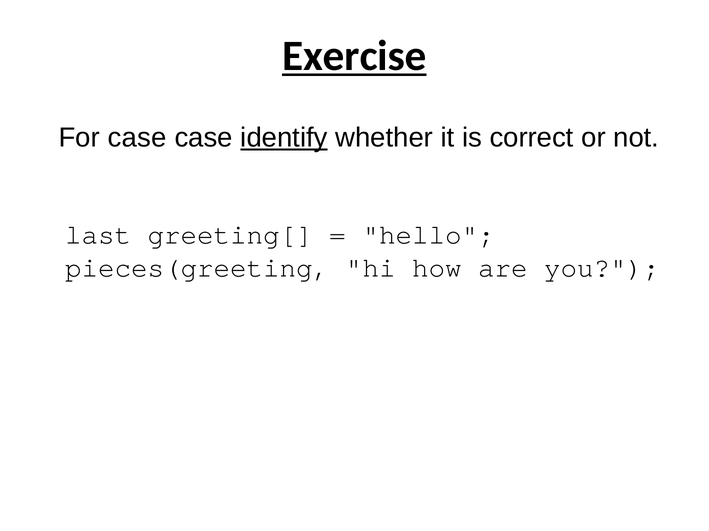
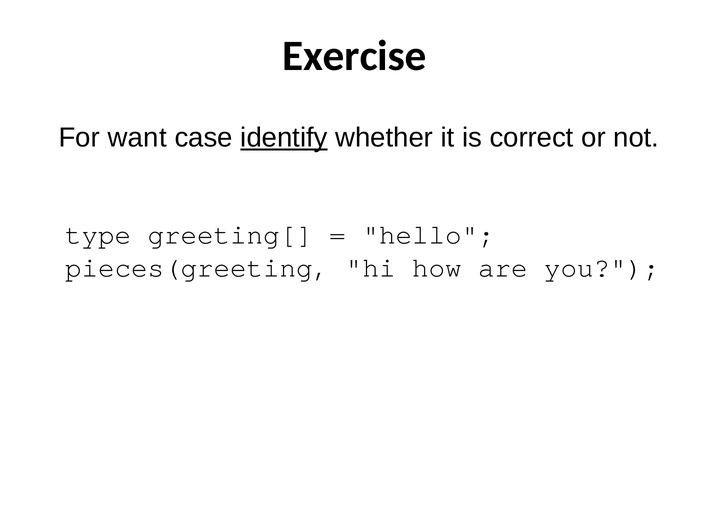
Exercise underline: present -> none (354, 56)
For case: case -> want (137, 138)
last: last -> type (98, 235)
